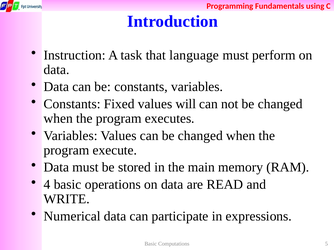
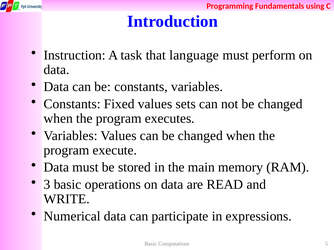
will: will -> sets (186, 104)
4: 4 -> 3 (47, 185)
